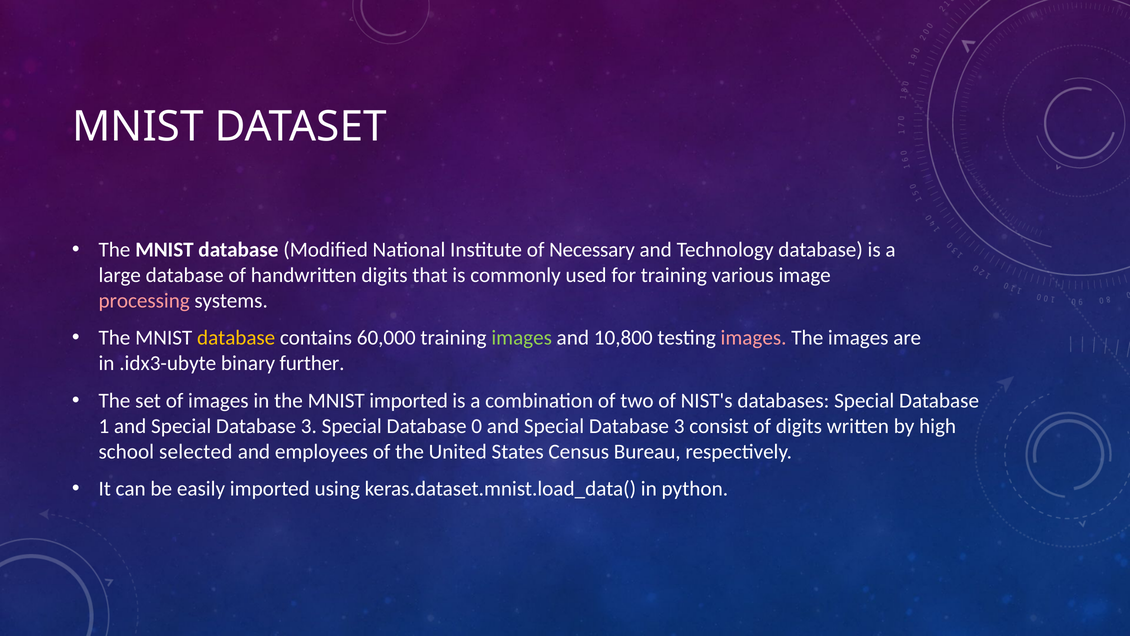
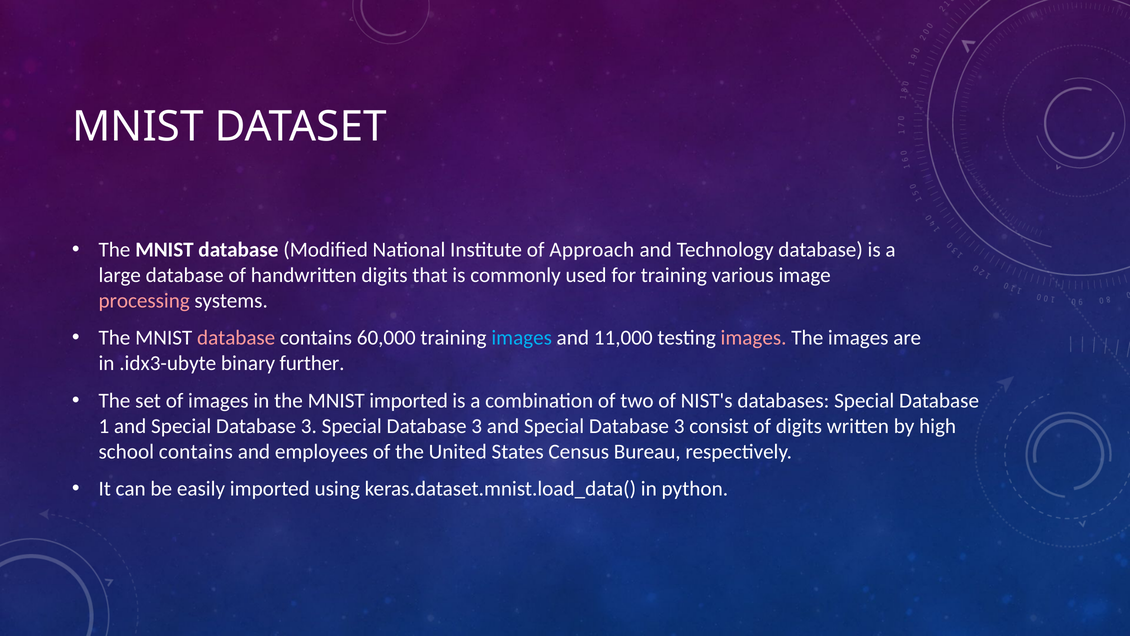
Necessary: Necessary -> Approach (592, 250)
database colour: yellow -> pink (236, 338)
images colour: light green -> light blue (522, 338)
10,800: 10,800 -> 11,000 (623, 338)
3 Special Database 0: 0 -> 3 (477, 426)
school selected: selected -> contains (196, 451)
